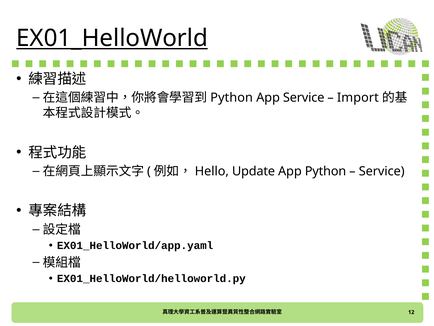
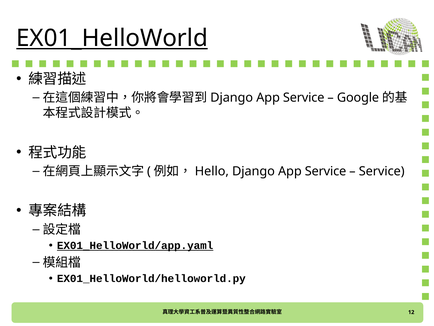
Python: Python -> Django (232, 98)
Import: Import -> Google (358, 98)
Update: Update -> Django (253, 171)
Python: Python -> Service (326, 171)
EX01_HelloWorld/app.yaml underline: none -> present (135, 245)
